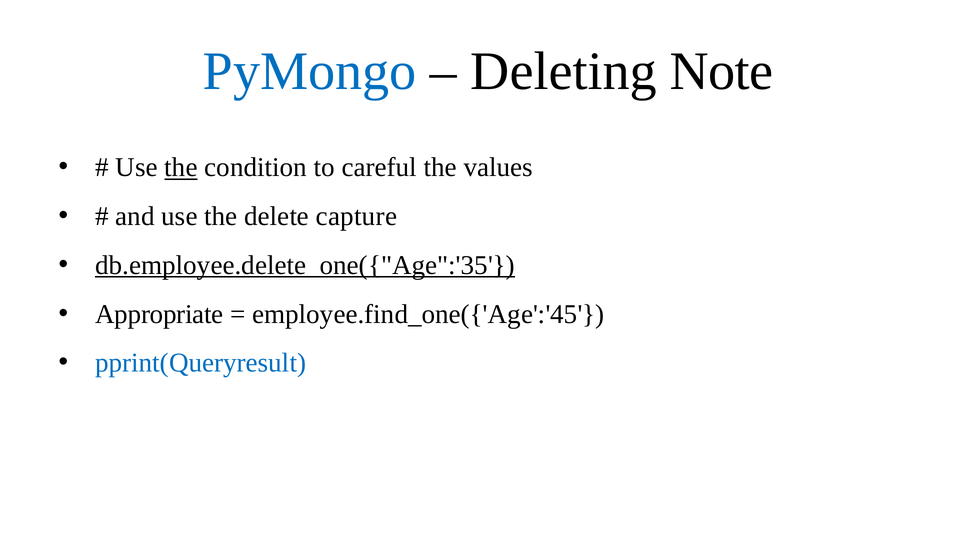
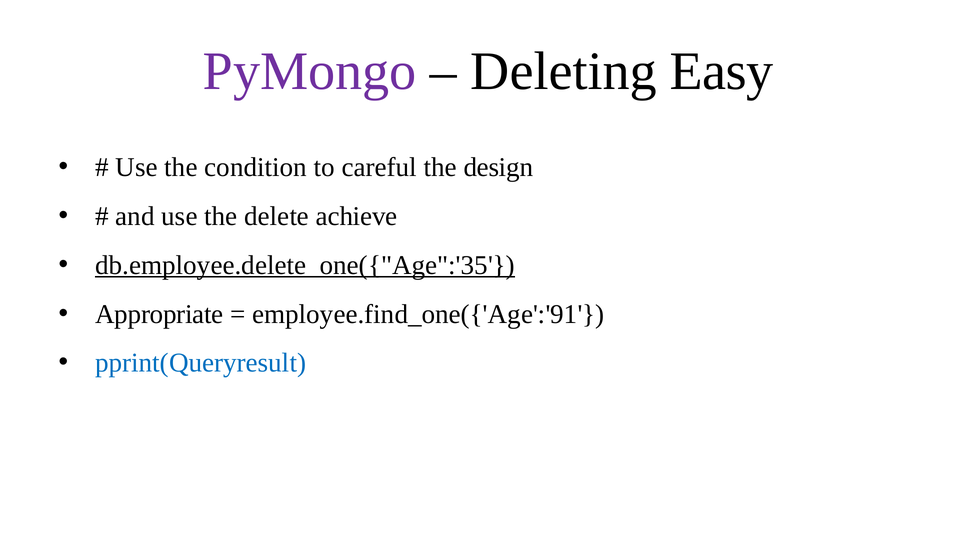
PyMongo colour: blue -> purple (310, 71)
Note: Note -> Easy (722, 71)
the underline: present -> none (181, 167)
values: values -> design (498, 167)
capture: capture -> achieve (357, 216)
employee.find_one({'Age':'45: employee.find_one({'Age':'45 -> employee.find_one({'Age':'91 (428, 314)
